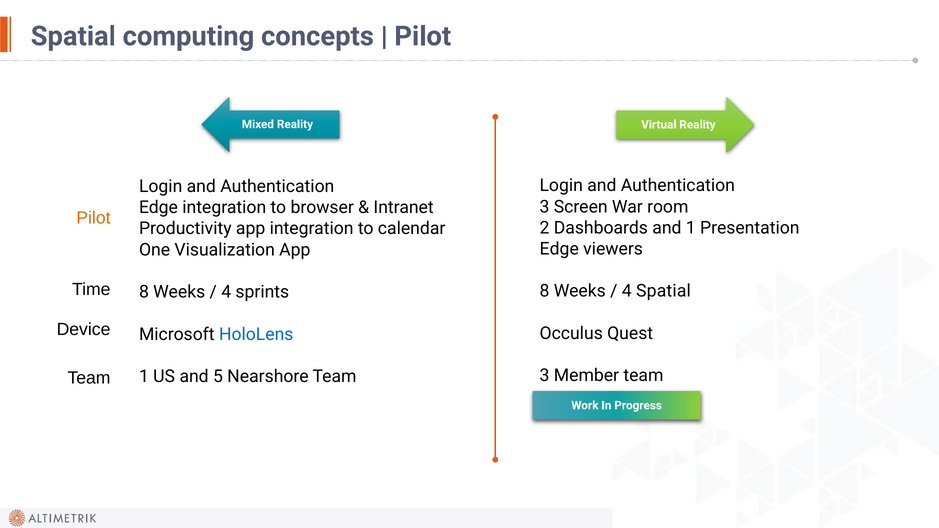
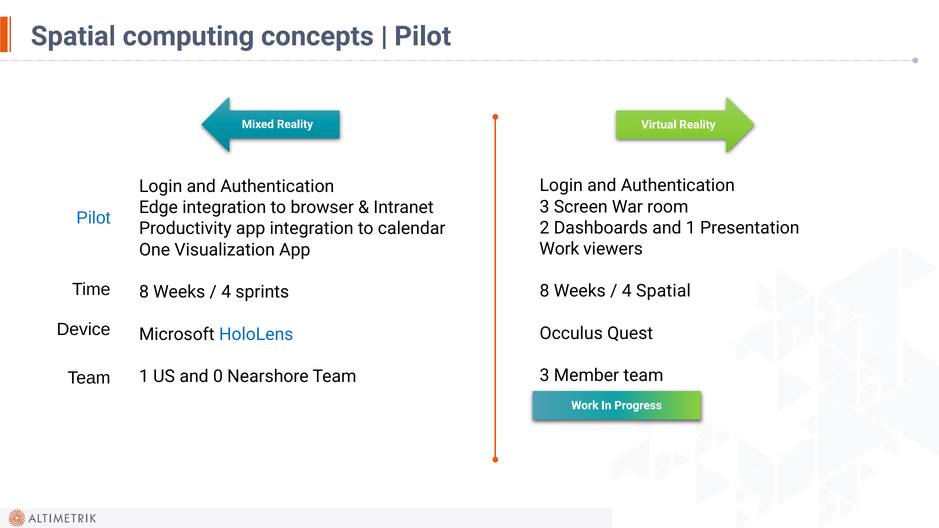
Pilot colour: orange -> blue (93, 218)
Edge: Edge -> Work (559, 249)
5: 5 -> 0 (218, 377)
